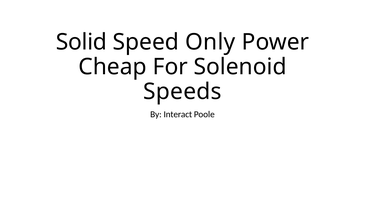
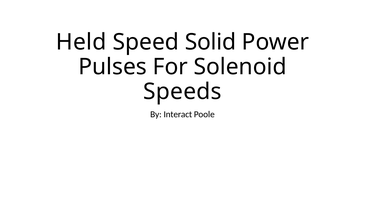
Solid: Solid -> Held (81, 42)
Only: Only -> Solid (210, 42)
Cheap: Cheap -> Pulses (113, 67)
